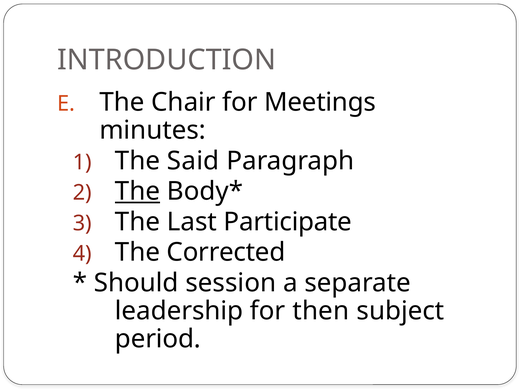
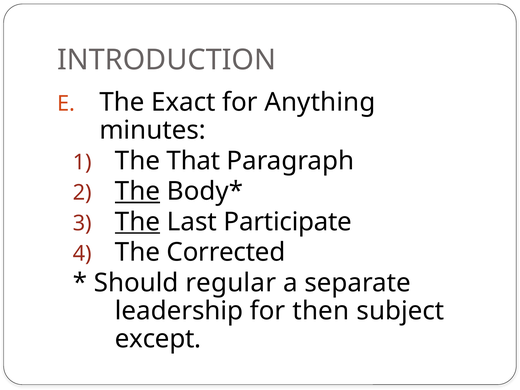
Chair: Chair -> Exact (183, 102)
Meetings: Meetings -> Anything (320, 102)
Said: Said -> That (193, 161)
The underline: none -> present (138, 222)
session: session -> regular (231, 283)
period: period -> except (158, 339)
